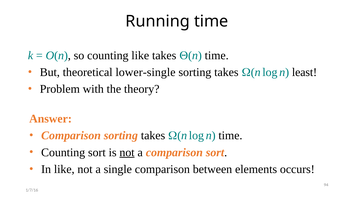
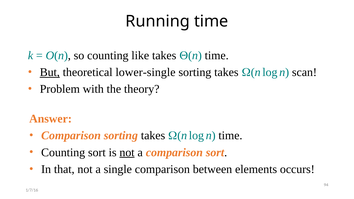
But underline: none -> present (50, 72)
least: least -> scan (304, 72)
In like: like -> that (64, 169)
